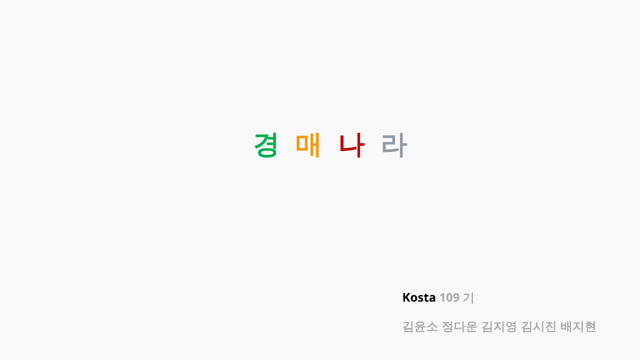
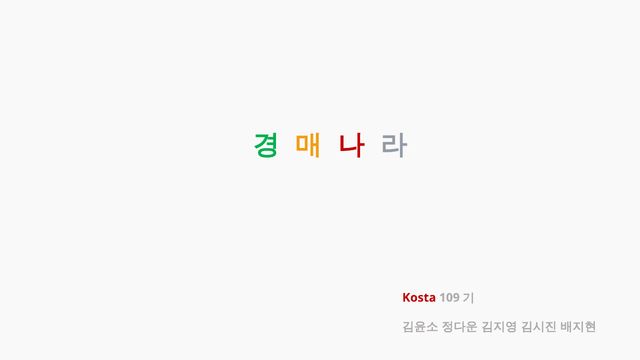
Kosta colour: black -> red (419, 298)
